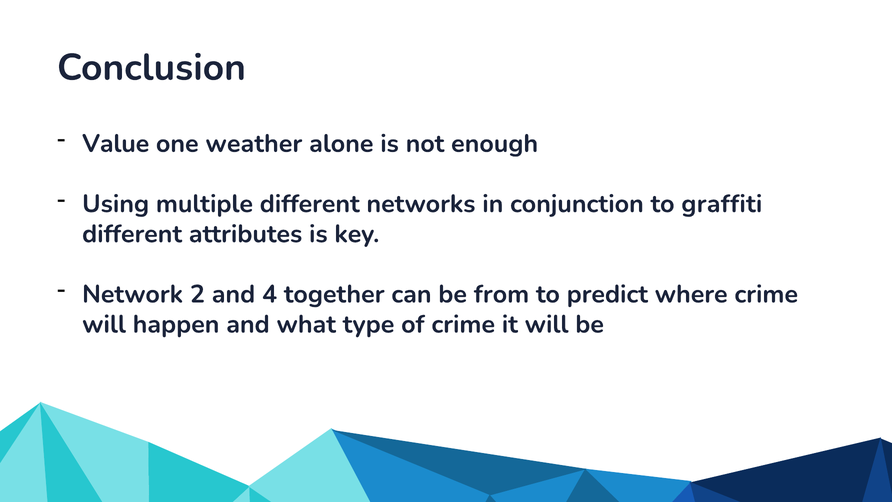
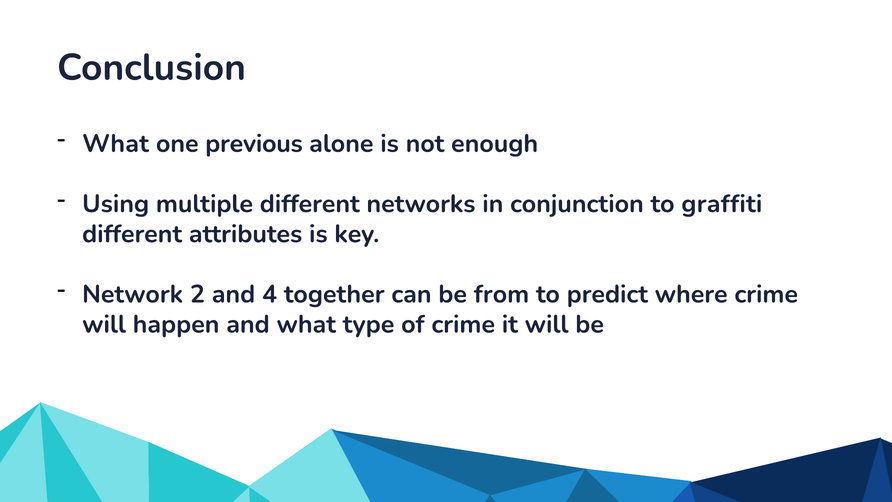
Value: Value -> What (115, 144)
weather: weather -> previous (254, 144)
